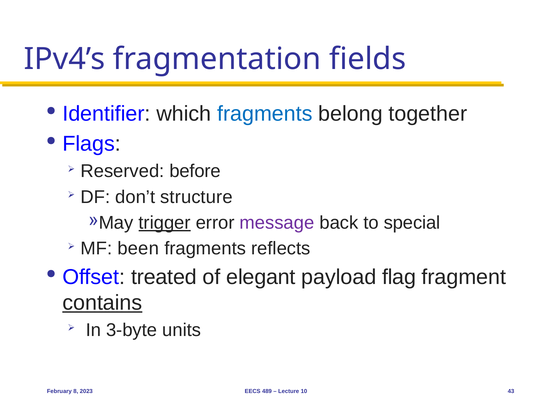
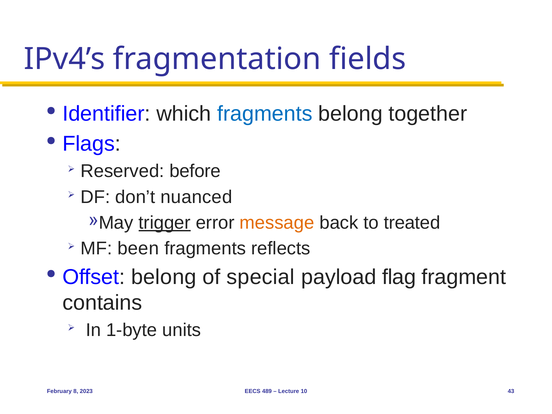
structure: structure -> nuanced (196, 197)
message colour: purple -> orange (277, 223)
special: special -> treated (412, 223)
Offset treated: treated -> belong (164, 277)
elegant: elegant -> special (261, 277)
contains underline: present -> none (102, 303)
3-byte: 3-byte -> 1-byte (132, 330)
